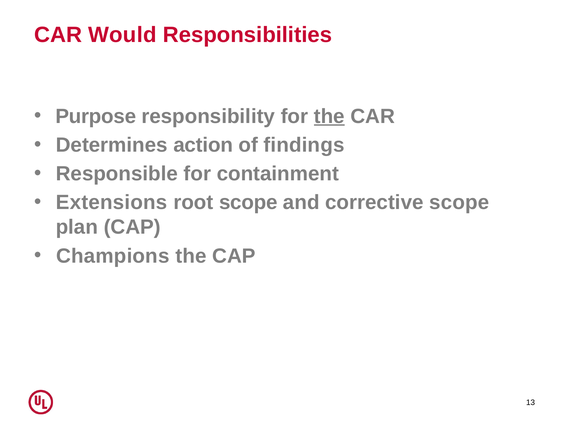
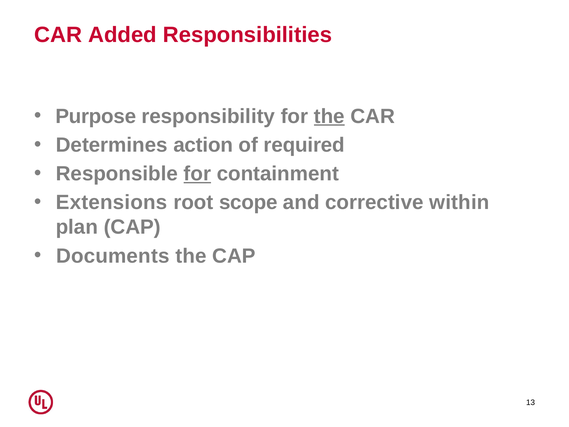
Would: Would -> Added (122, 35)
findings: findings -> required (304, 145)
for underline: none -> present (197, 174)
corrective scope: scope -> within (459, 202)
Champions: Champions -> Documents (113, 256)
